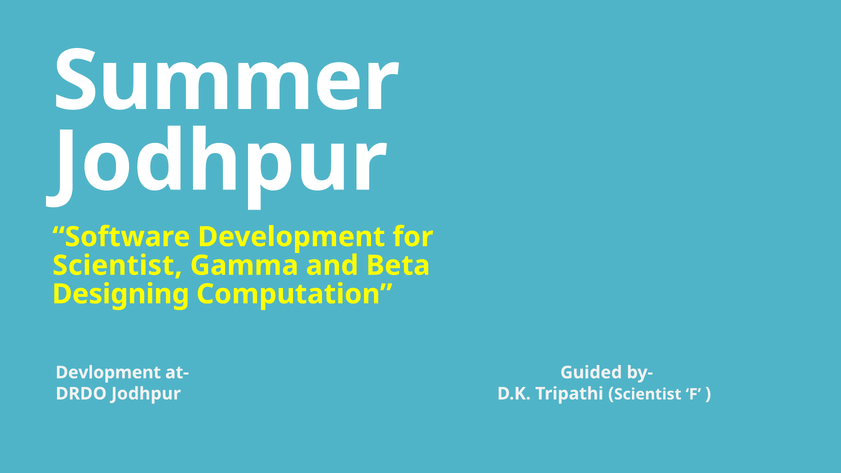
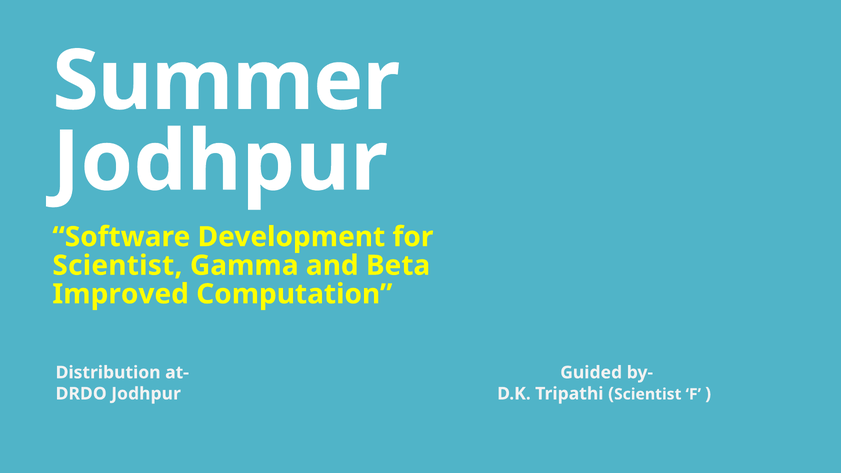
Designing: Designing -> Improved (121, 294)
Devlopment: Devlopment -> Distribution (108, 373)
